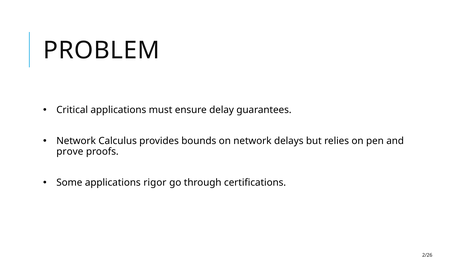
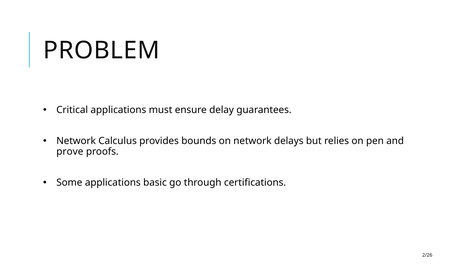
rigor: rigor -> basic (155, 183)
